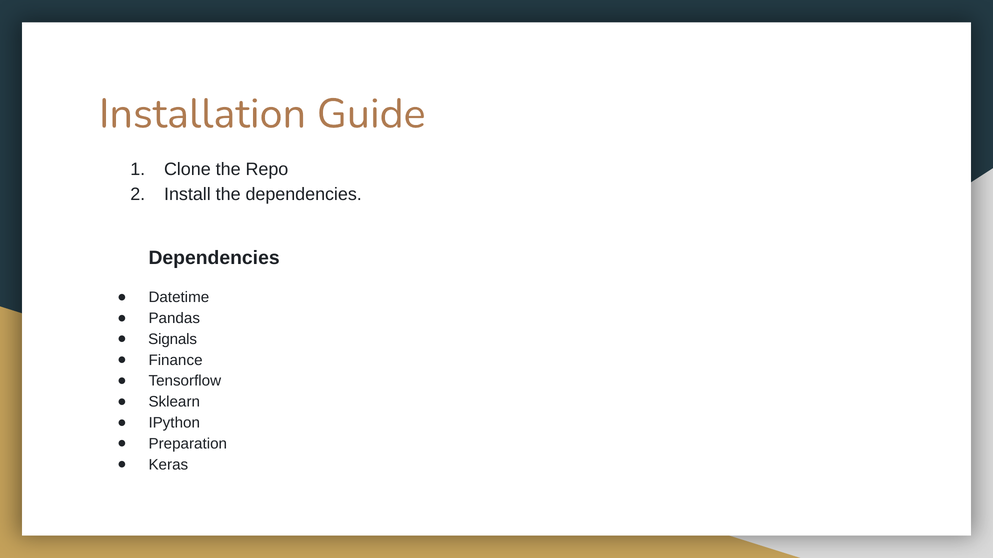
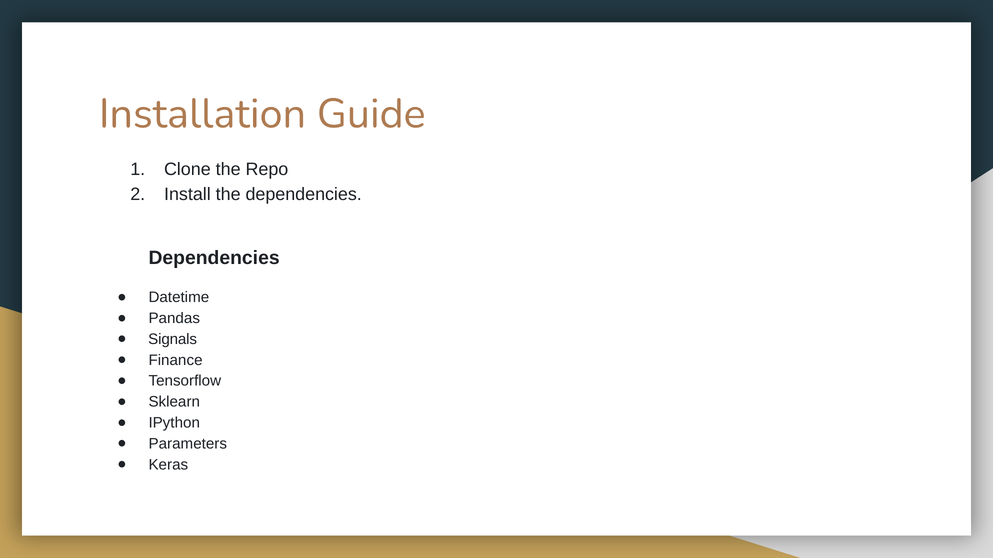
Preparation: Preparation -> Parameters (188, 444)
